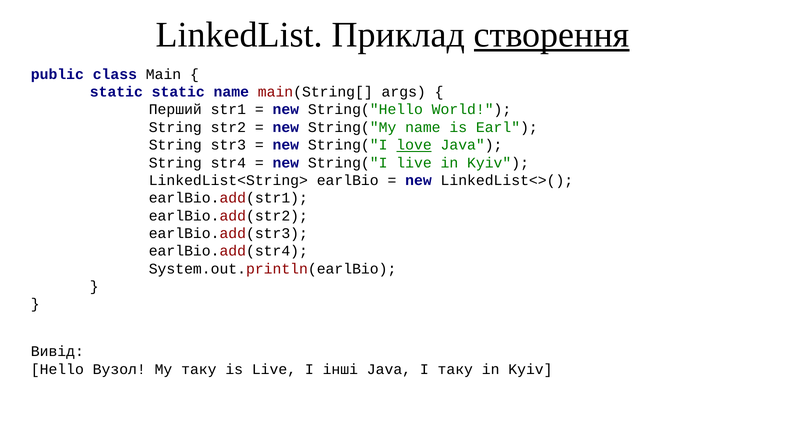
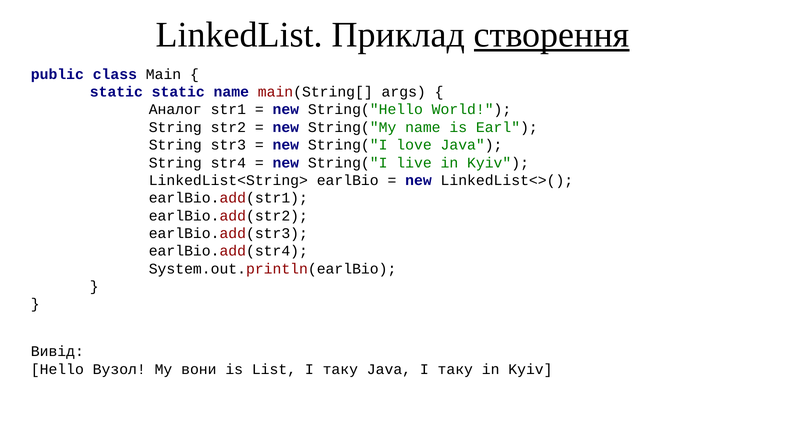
Перший: Перший -> Аналог (175, 110)
love underline: present -> none (414, 145)
My таку: таку -> вони (199, 369)
is Live: Live -> List (274, 369)
інші: інші -> таку (340, 369)
